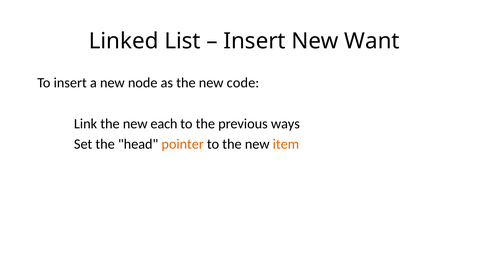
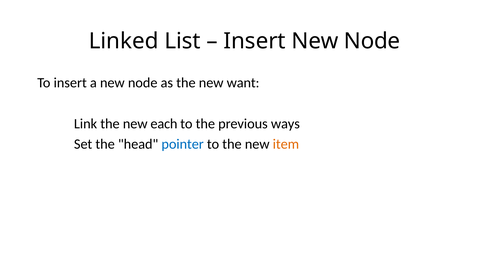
Insert New Want: Want -> Node (372, 41)
code: code -> want (243, 83)
pointer colour: orange -> blue (183, 144)
